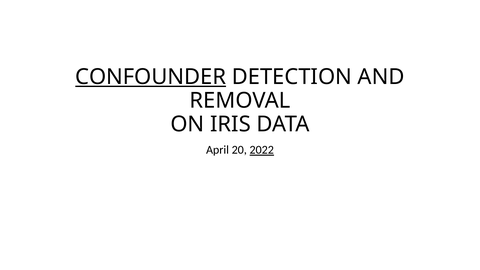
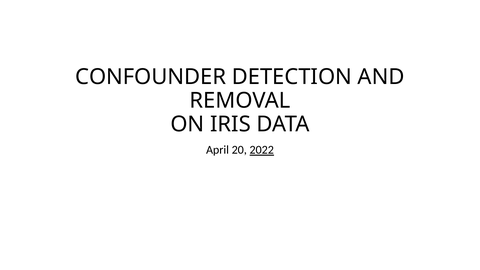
CONFOUNDER underline: present -> none (151, 77)
